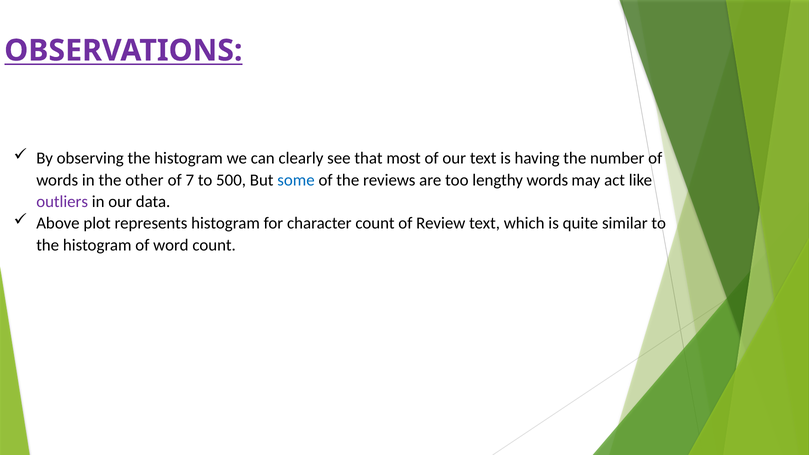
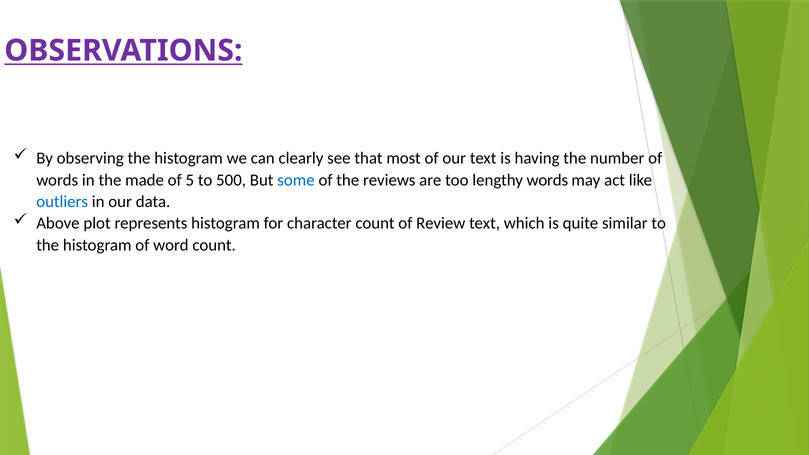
other: other -> made (145, 180)
7: 7 -> 5 (190, 180)
outliers colour: purple -> blue (62, 202)
